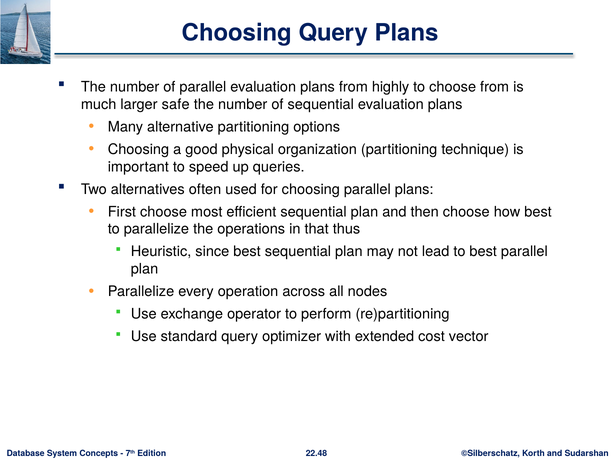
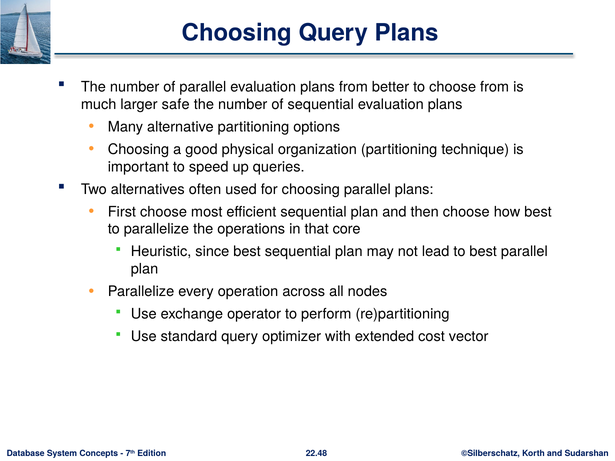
highly: highly -> better (391, 87)
thus: thus -> core (347, 229)
